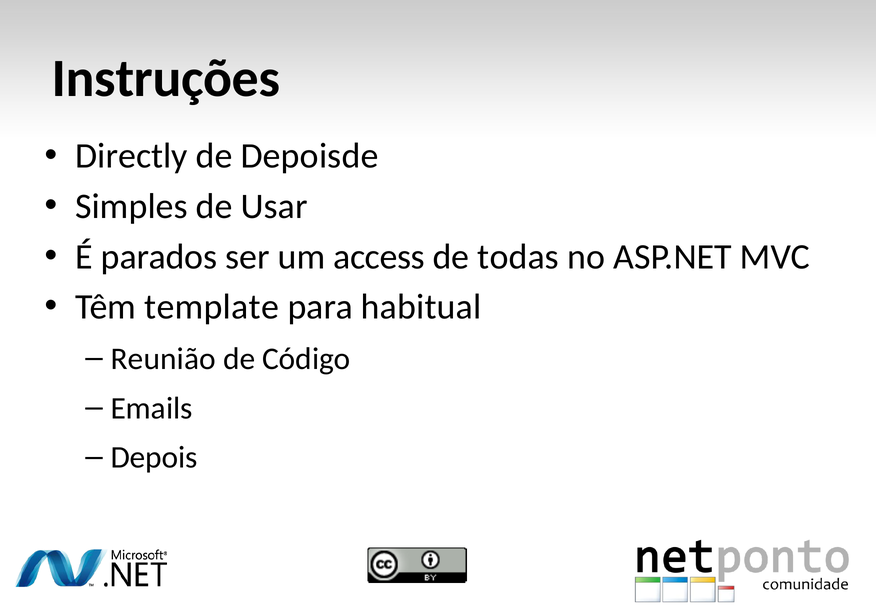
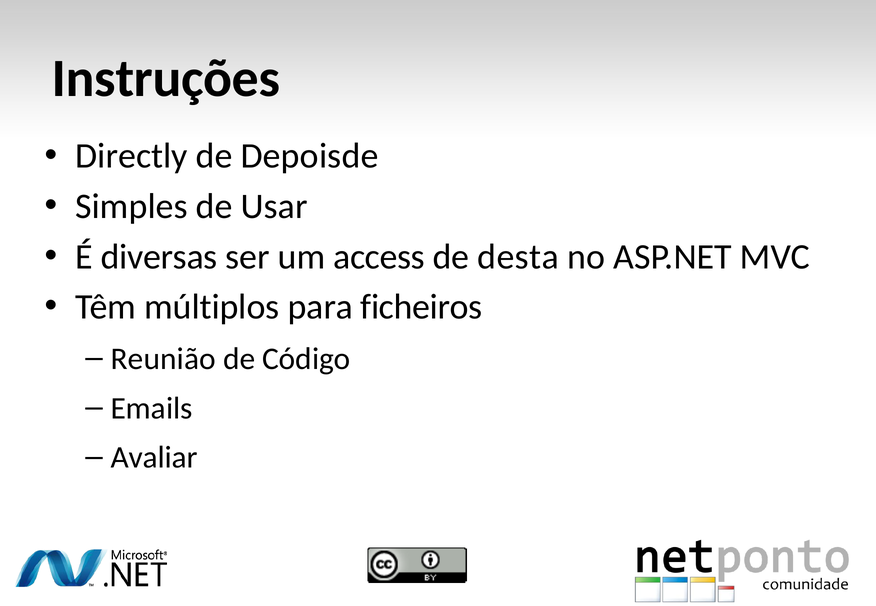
parados: parados -> diversas (159, 257)
todas: todas -> desta (518, 257)
template: template -> múltiplos (212, 307)
habitual: habitual -> ficheiros (421, 307)
Depois: Depois -> Avaliar (154, 458)
